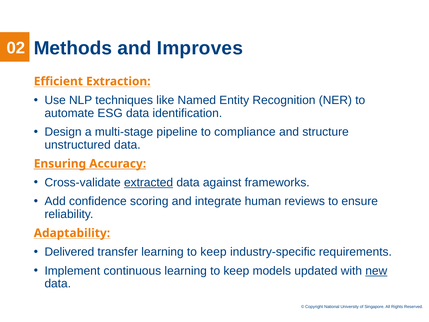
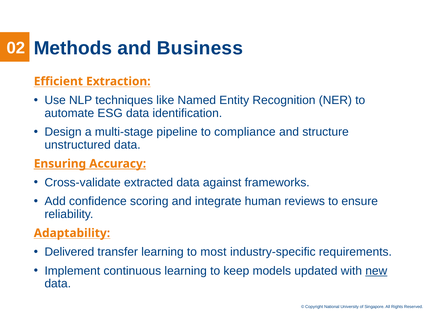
Improves: Improves -> Business (200, 48)
extracted underline: present -> none (149, 182)
transfer learning to keep: keep -> most (213, 252)
